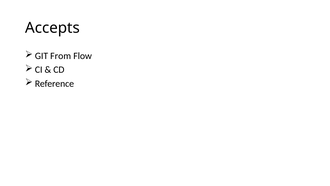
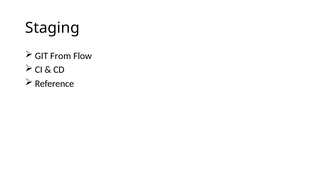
Accepts: Accepts -> Staging (52, 28)
